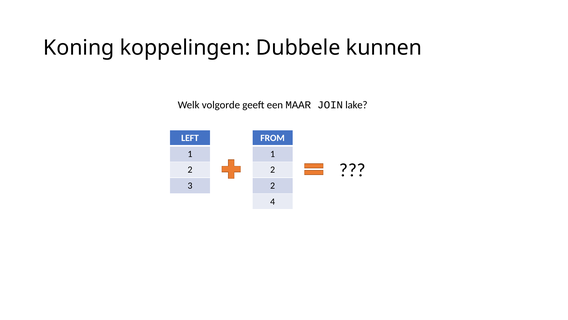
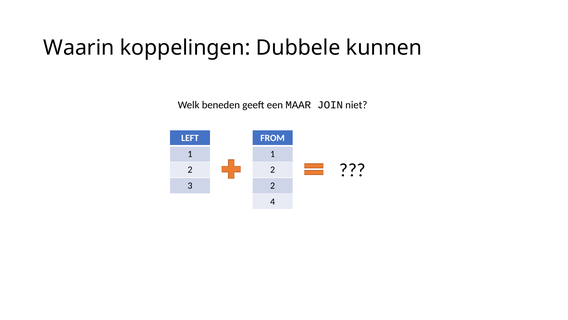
Koning: Koning -> Waarin (79, 48)
volgorde: volgorde -> beneden (221, 105)
lake: lake -> niet (356, 105)
